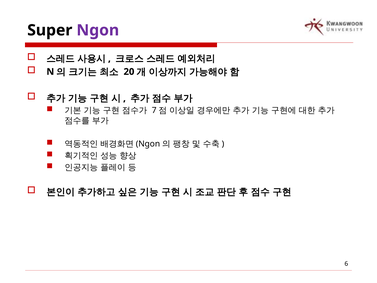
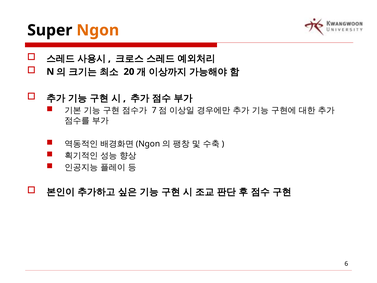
Ngon colour: purple -> orange (98, 30)
